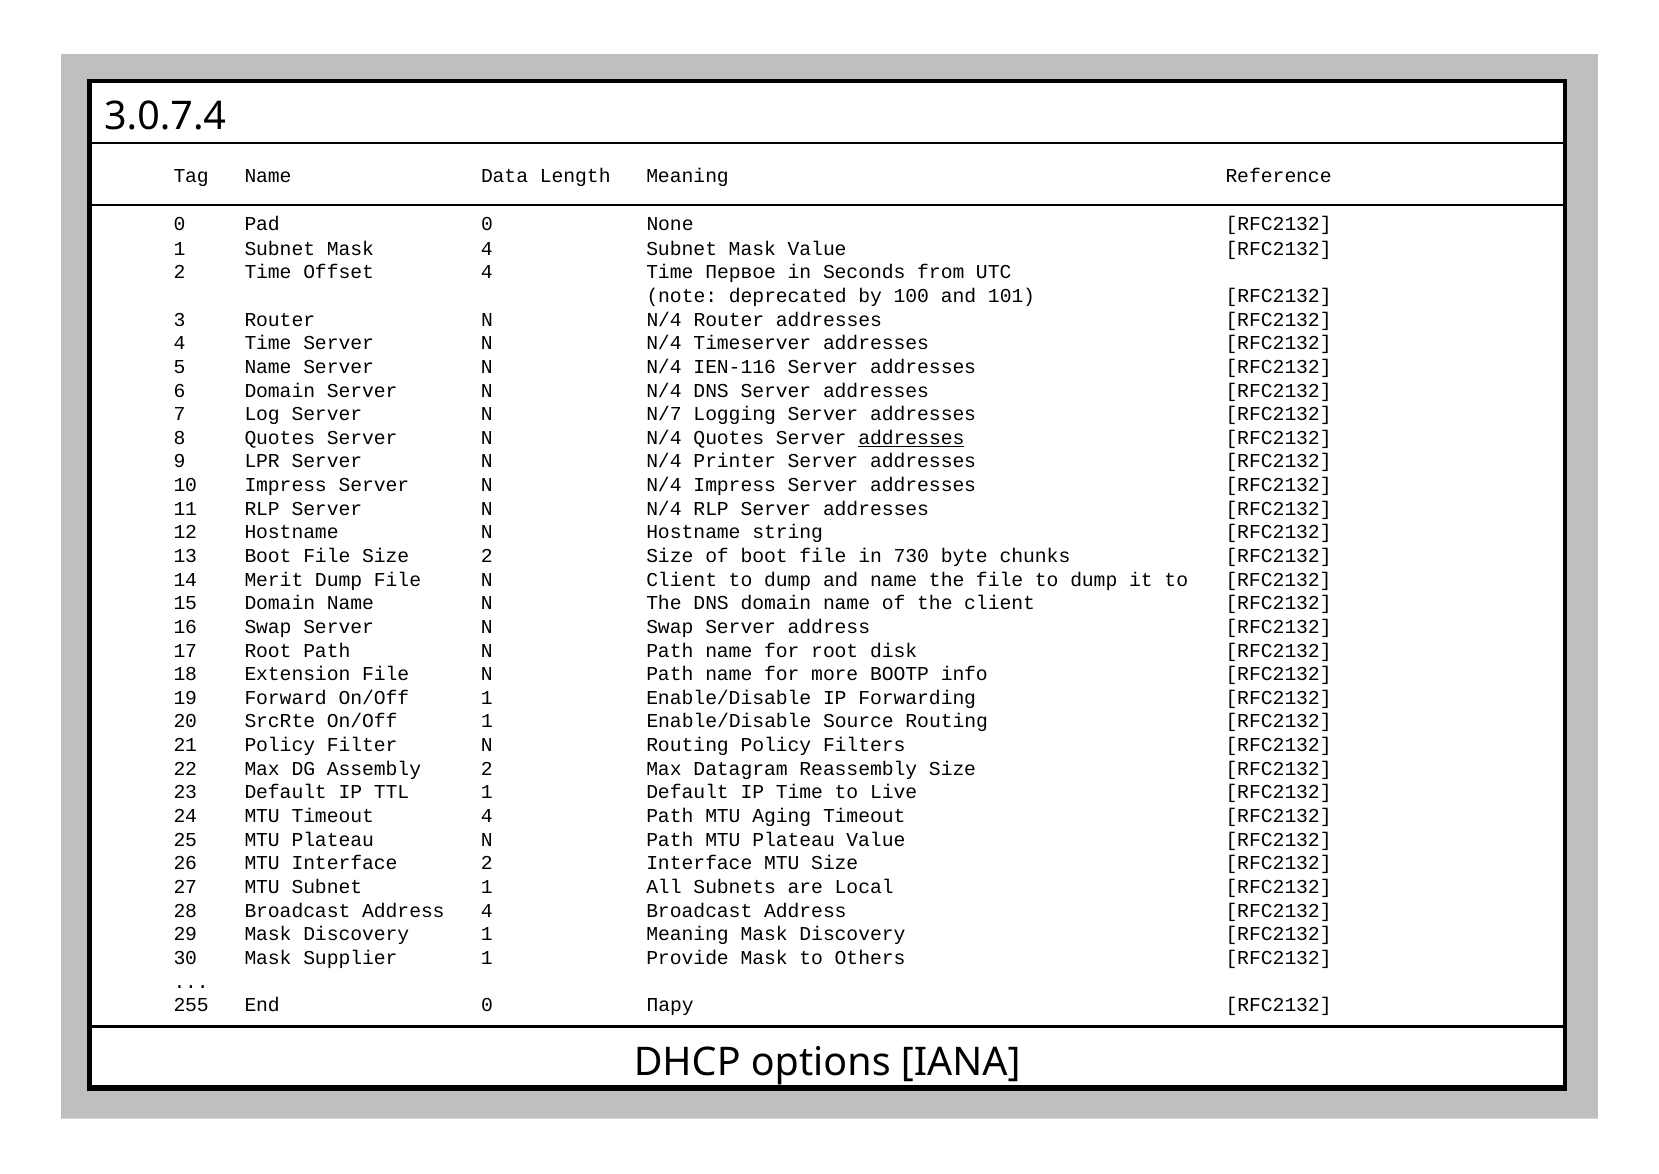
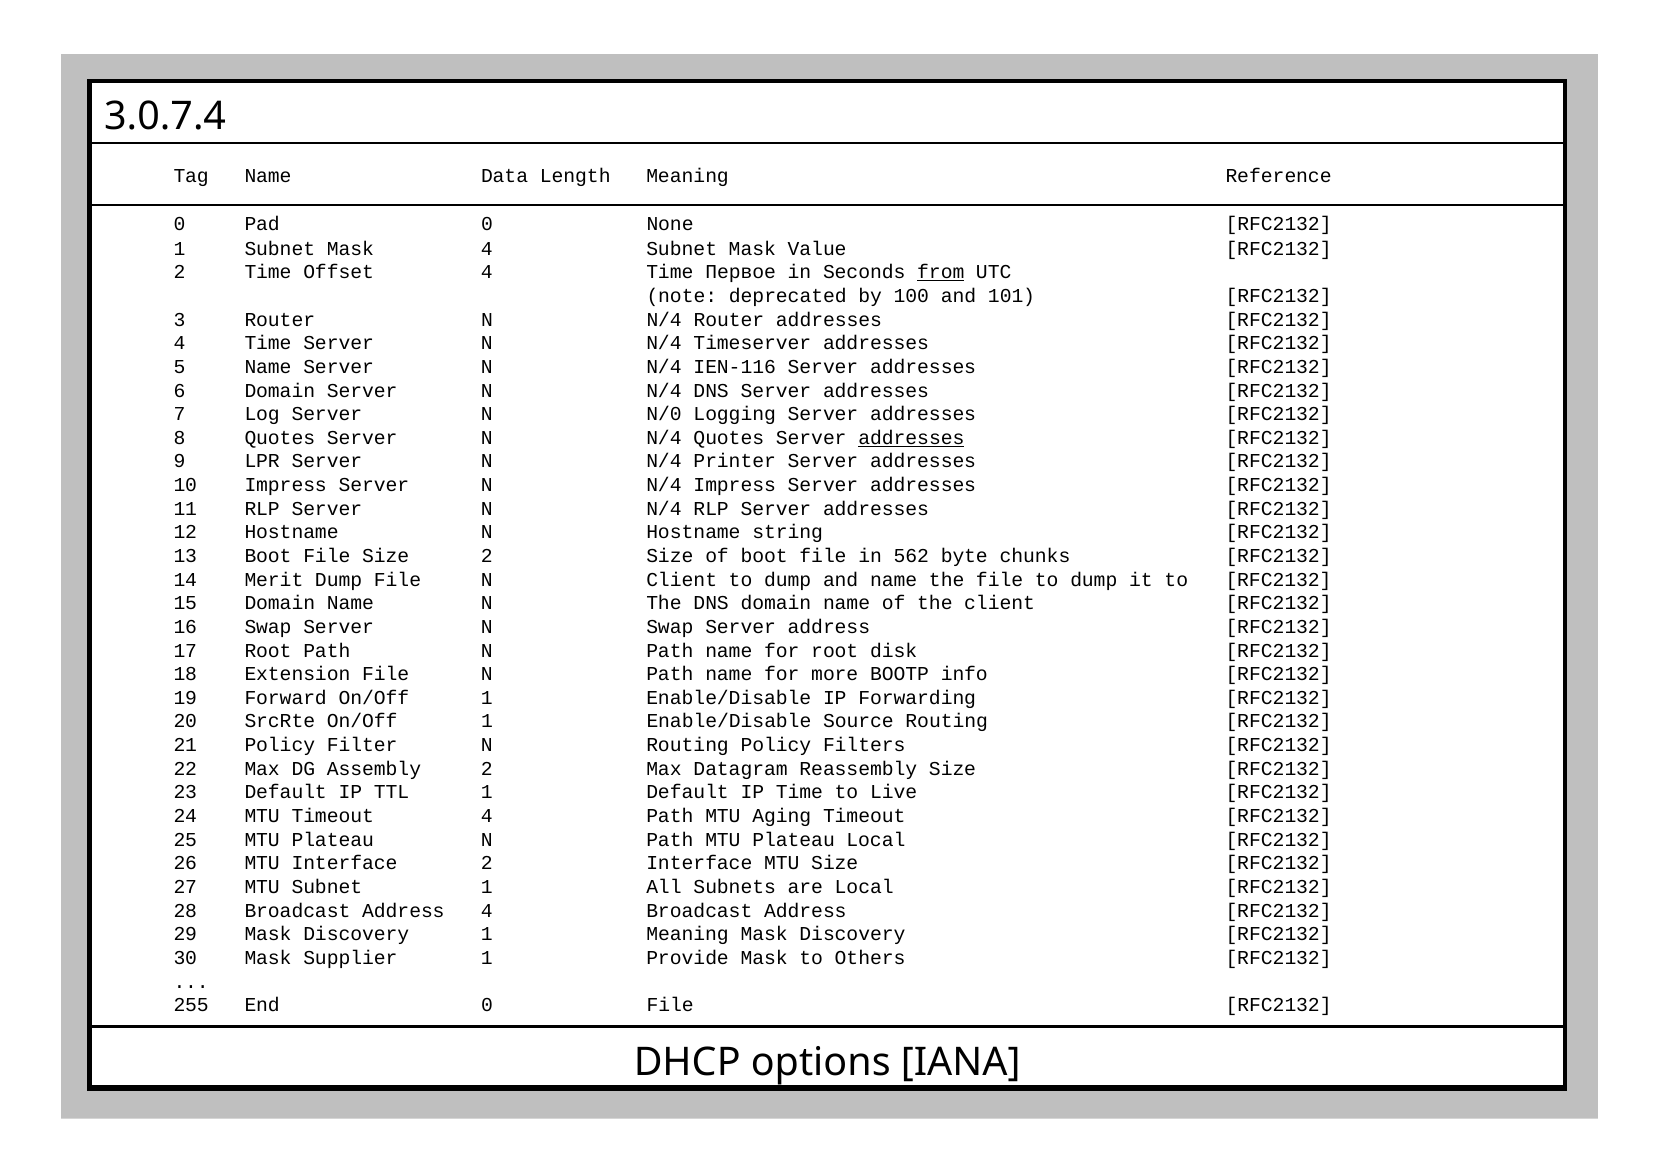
from underline: none -> present (941, 272)
N/7: N/7 -> N/0 (664, 414)
730: 730 -> 562 (911, 556)
Plateau Value: Value -> Local (876, 839)
0 Пару: Пару -> File (670, 1005)
